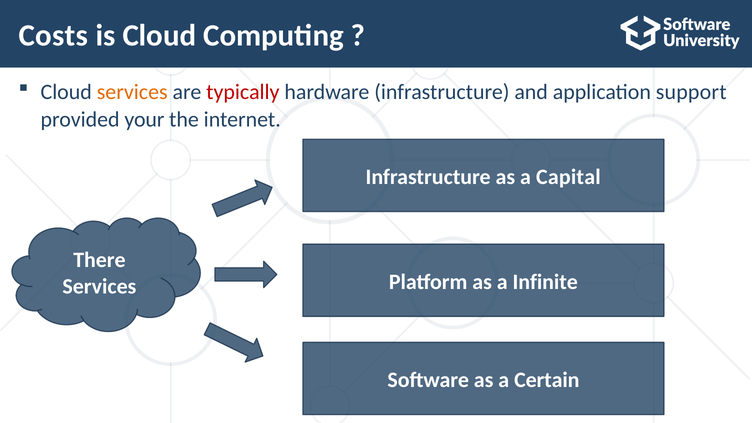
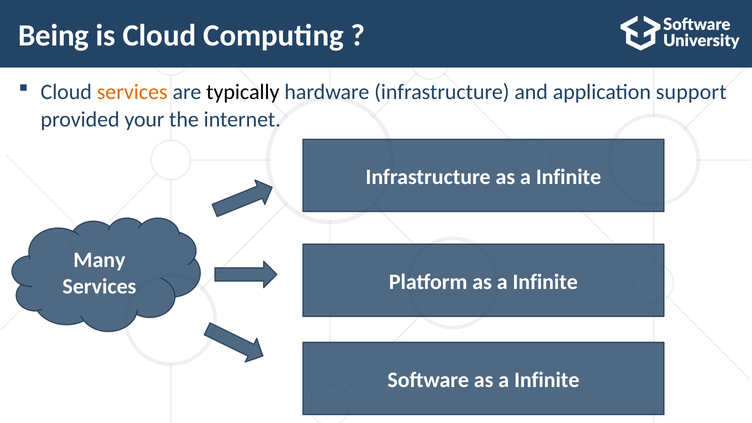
Costs: Costs -> Being (54, 36)
typically colour: red -> black (243, 92)
Infrastructure as a Capital: Capital -> Infinite (569, 177)
There: There -> Many (99, 260)
Software as a Certain: Certain -> Infinite (547, 380)
